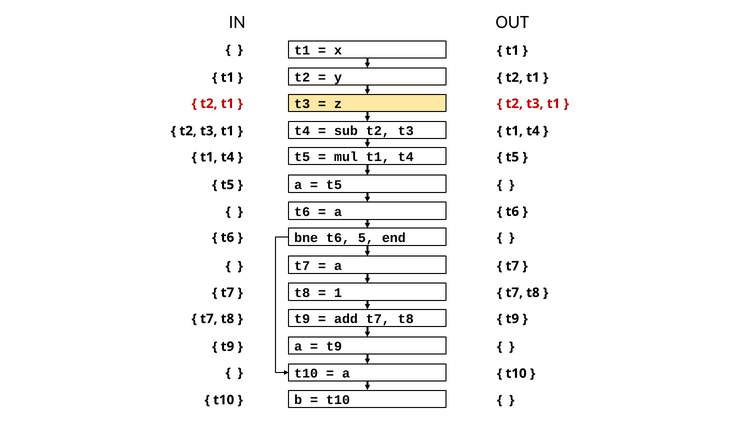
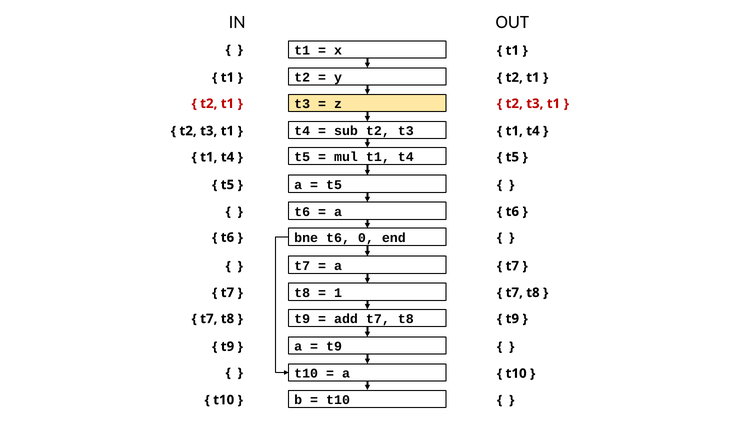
5: 5 -> 0 (366, 238)
